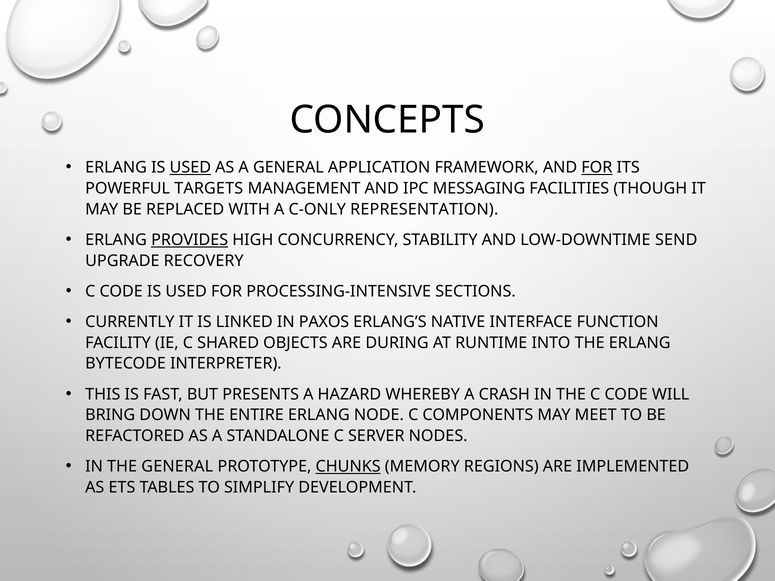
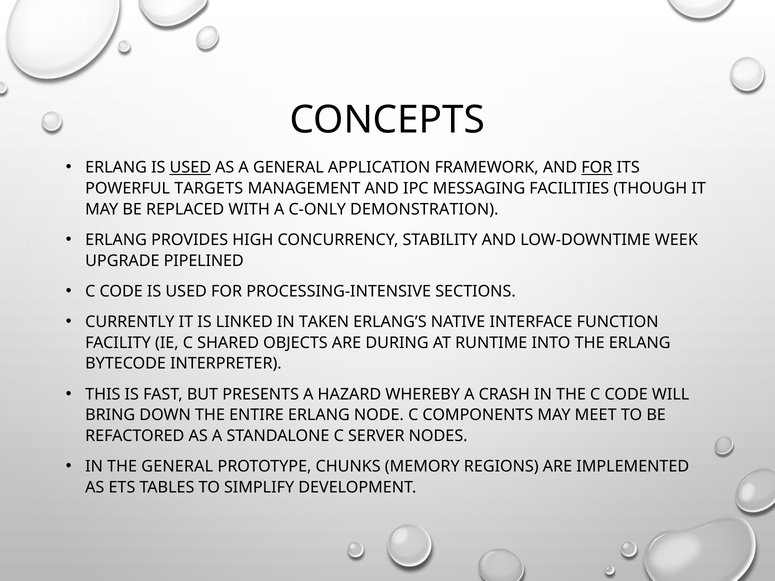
REPRESENTATION: REPRESENTATION -> DEMONSTRATION (424, 209)
PROVIDES underline: present -> none (190, 240)
SEND: SEND -> WEEK (676, 240)
RECOVERY: RECOVERY -> PIPELINED (204, 261)
PAXOS: PAXOS -> TAKEN (324, 322)
CHUNKS underline: present -> none (348, 467)
